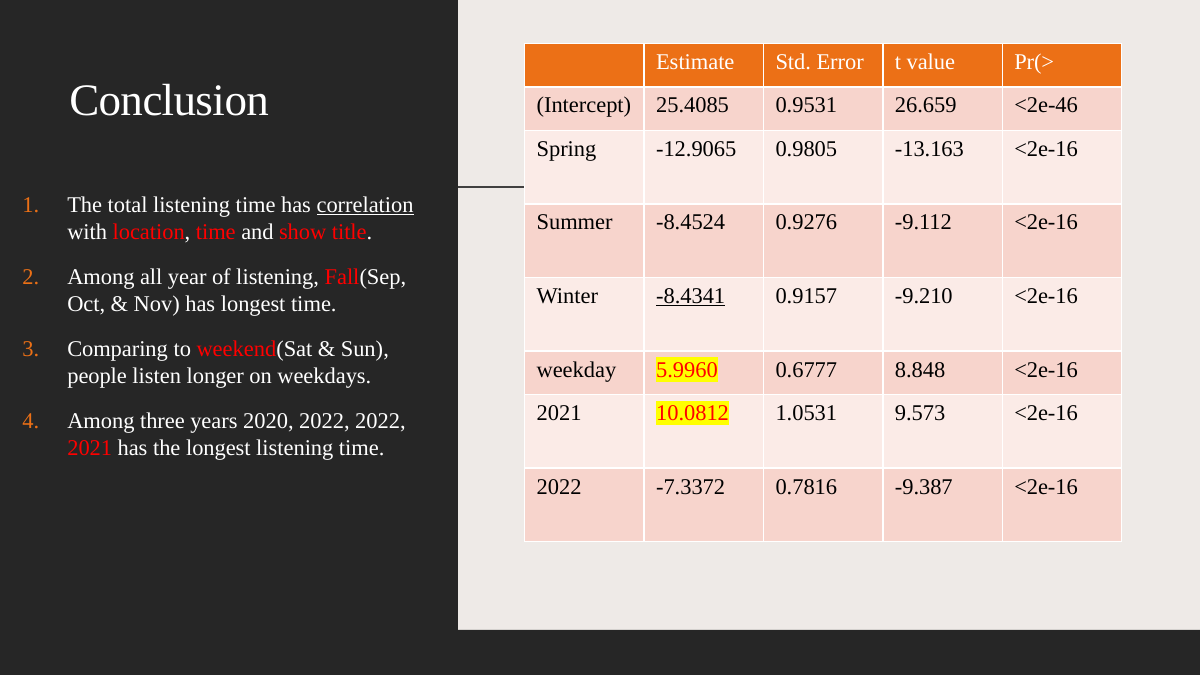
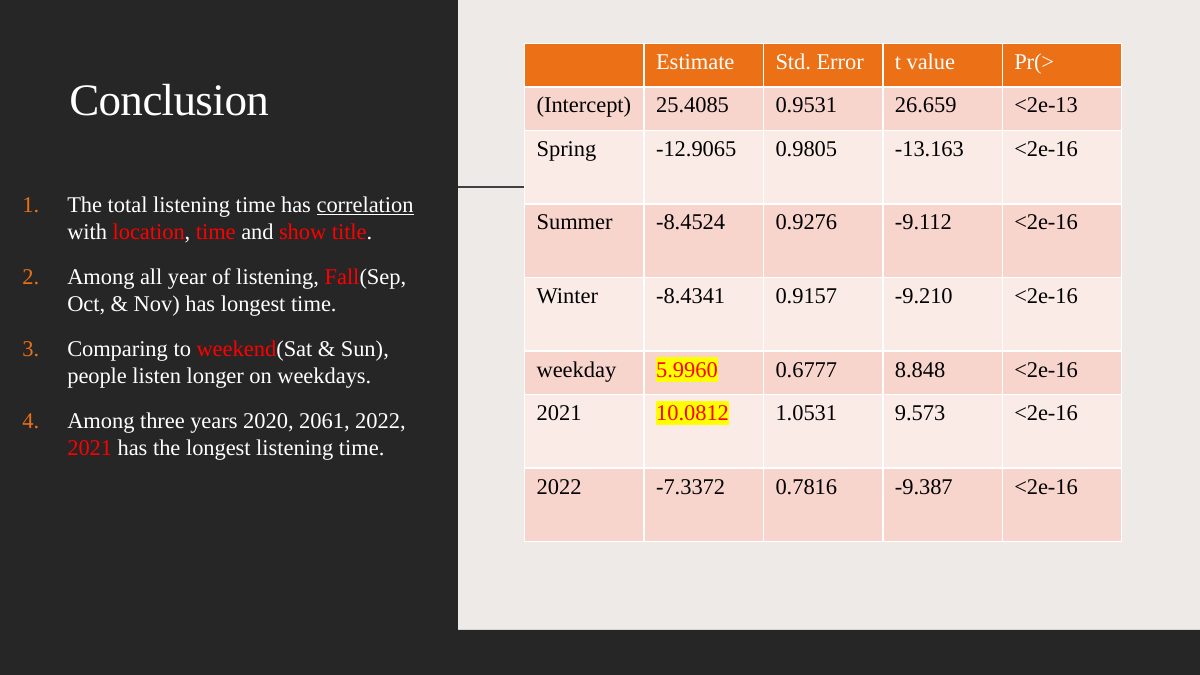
<2e-46: <2e-46 -> <2e-13 (1046, 106)
-8.4341 underline: present -> none (691, 296)
2020 2022: 2022 -> 2061 (324, 421)
